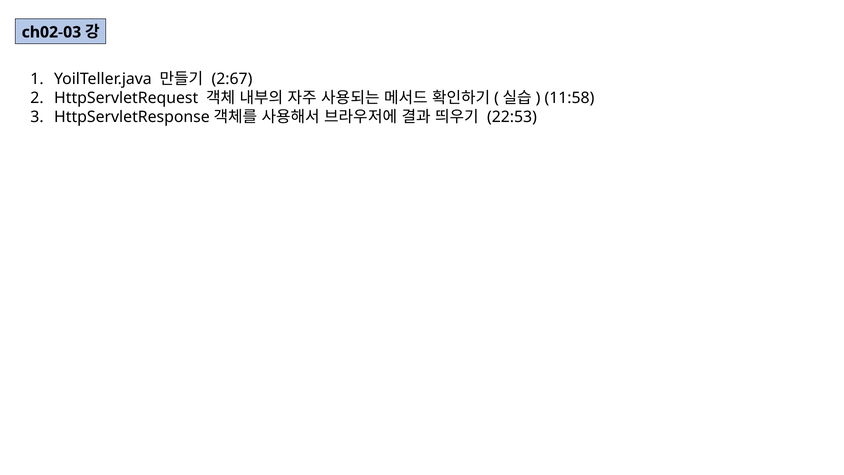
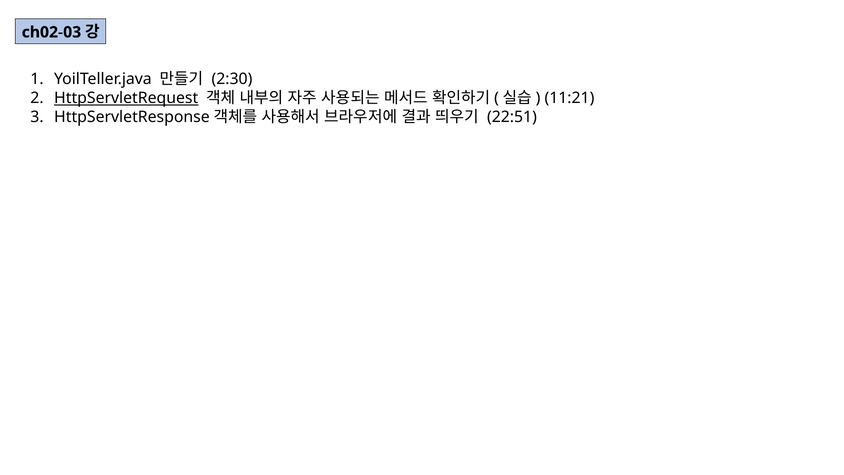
2:67: 2:67 -> 2:30 (232, 79)
HttpServletRequest underline: none -> present (126, 98)
11:58: 11:58 -> 11:21 (569, 98)
22:53: 22:53 -> 22:51 (512, 117)
